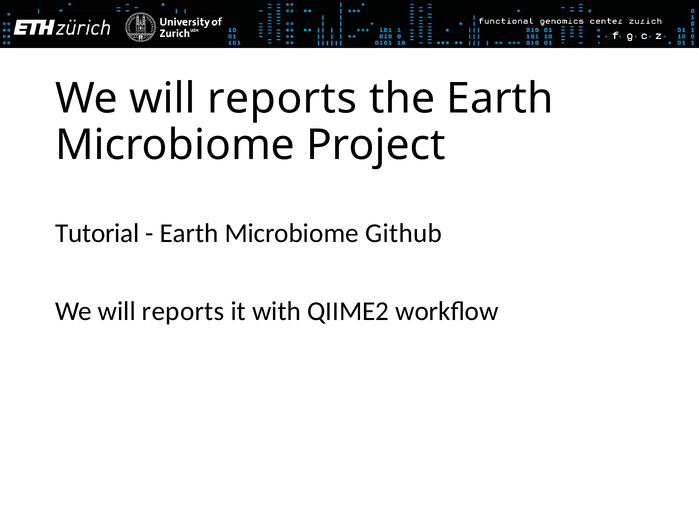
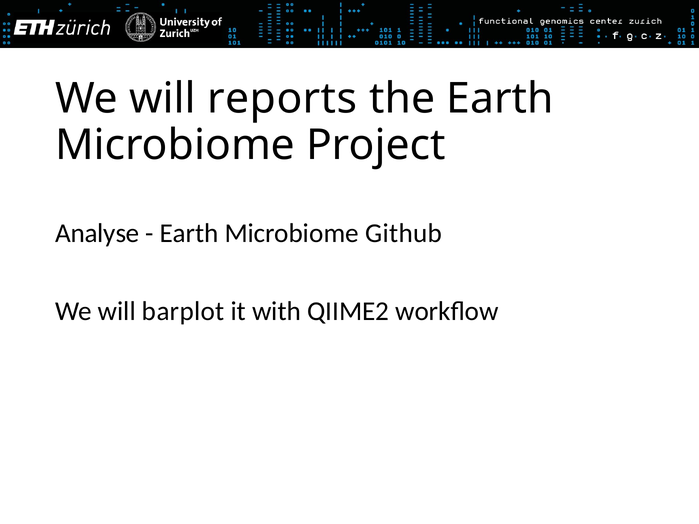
Tutorial: Tutorial -> Analyse (97, 233)
reports: reports -> barplot (183, 311)
